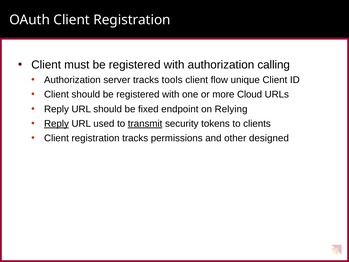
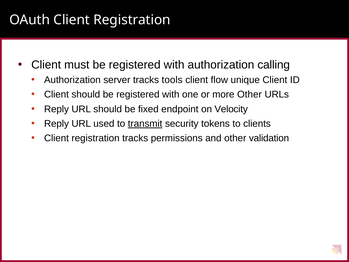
more Cloud: Cloud -> Other (249, 94)
Relying: Relying -> Velocity (231, 109)
Reply underline: present -> none (56, 124)
designed: designed -> validation (269, 138)
